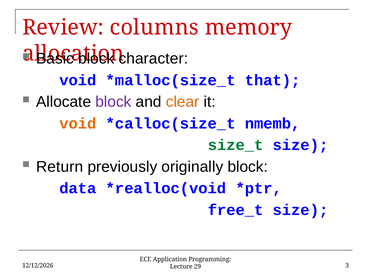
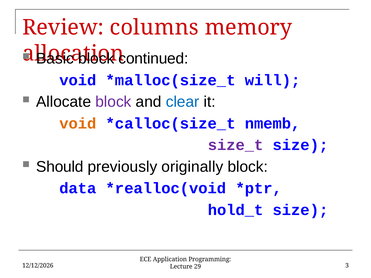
character: character -> continued (153, 59)
that: that -> will (273, 80)
clear colour: orange -> blue (183, 102)
size_t colour: green -> purple (236, 145)
Return: Return -> Should (60, 167)
free_t: free_t -> hold_t (236, 210)
